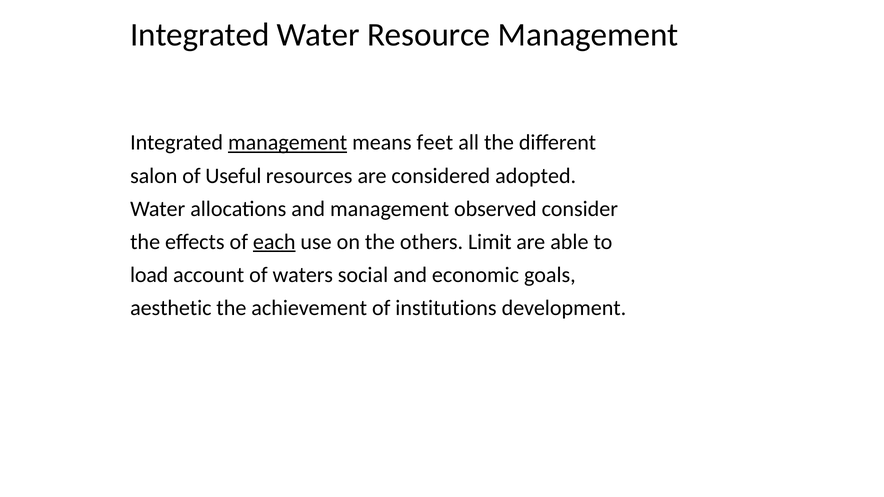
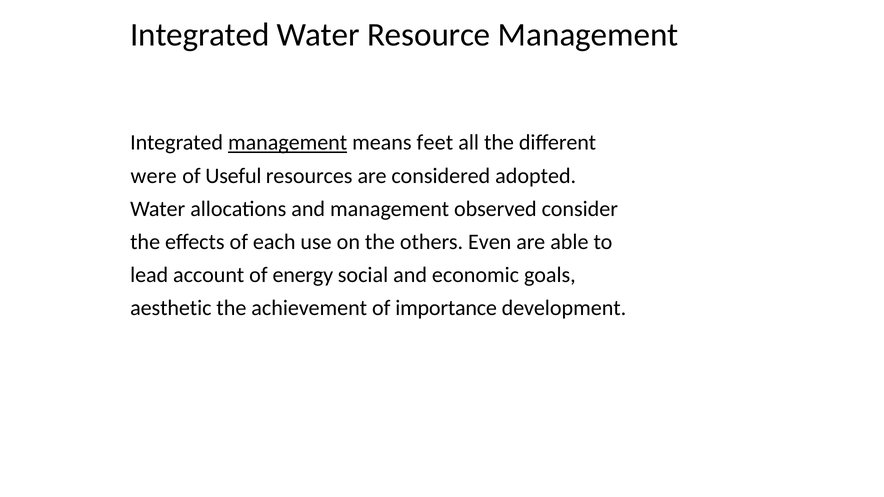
salon: salon -> were (154, 176)
each underline: present -> none (274, 242)
Limit: Limit -> Even (490, 242)
load: load -> lead (149, 275)
waters: waters -> energy (303, 275)
institutions: institutions -> importance (446, 308)
